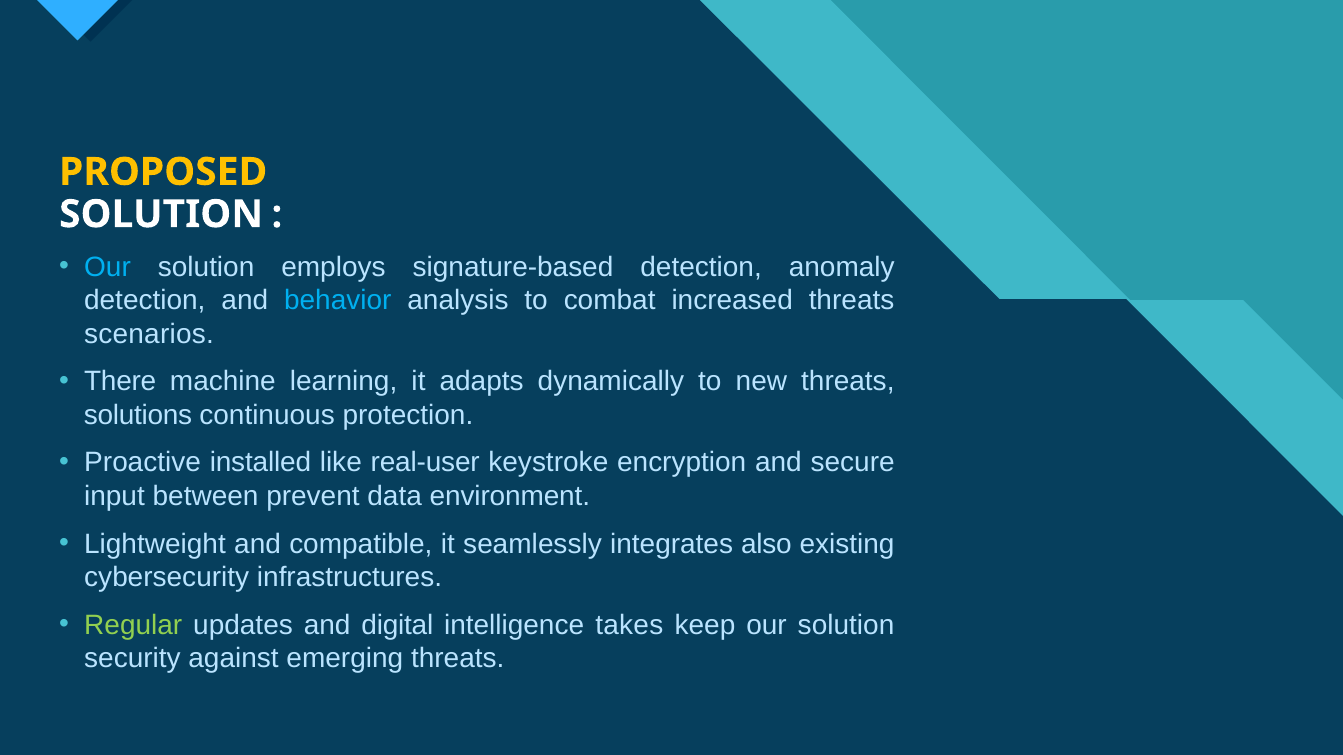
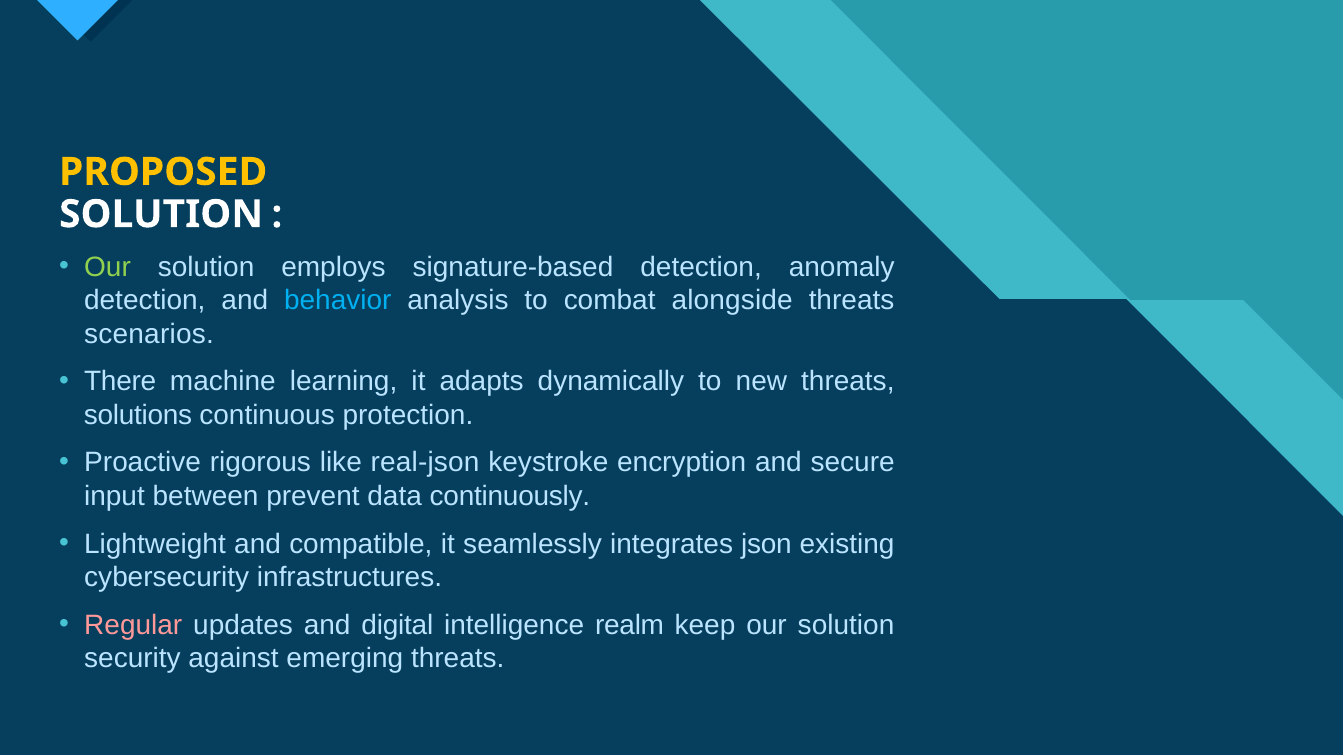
Our colour: light blue -> light green (108, 267)
increased: increased -> alongside (732, 301)
installed: installed -> rigorous (260, 463)
real-user: real-user -> real-json (425, 463)
environment: environment -> continuously (510, 497)
also: also -> json (766, 544)
Regular colour: light green -> pink (133, 625)
takes: takes -> realm (630, 625)
